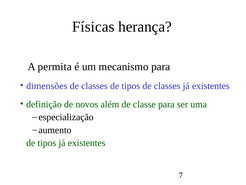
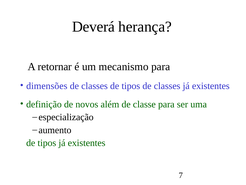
Físicas: Físicas -> Deverá (93, 27)
permita: permita -> retornar (55, 67)
